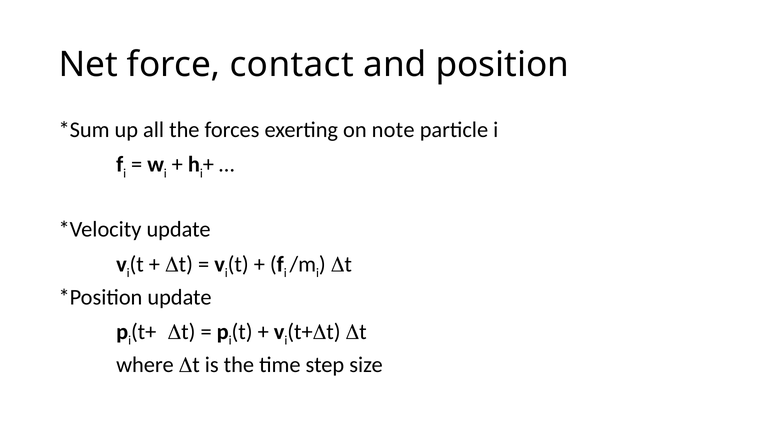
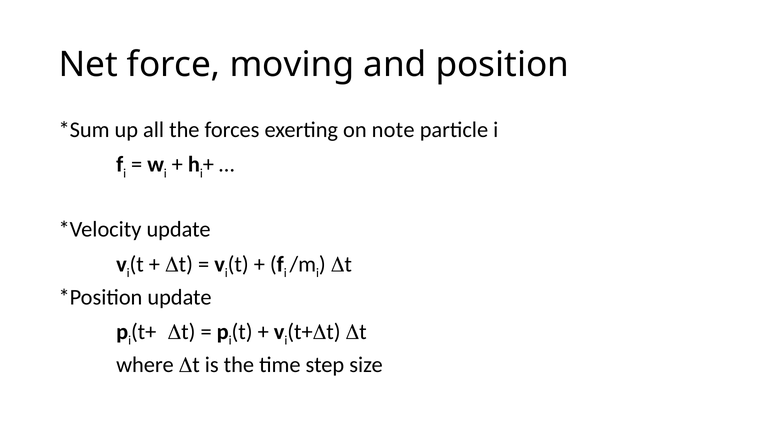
contact: contact -> moving (292, 65)
